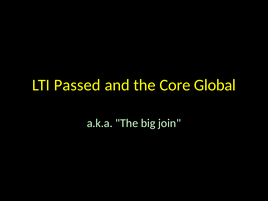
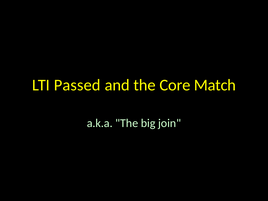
Global: Global -> Match (215, 85)
